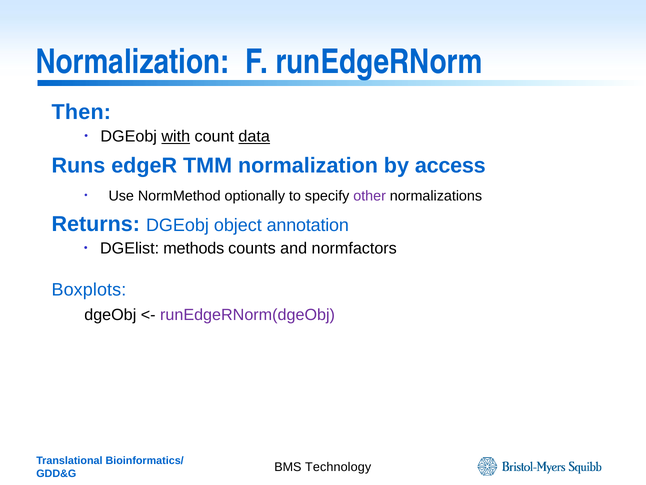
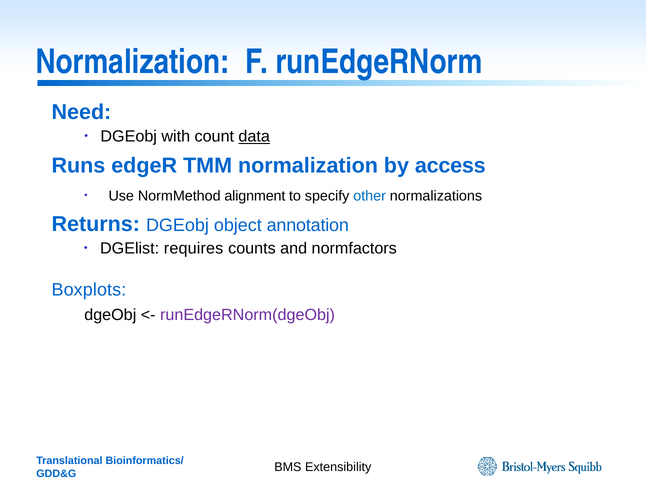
Then: Then -> Need (81, 112)
with underline: present -> none (176, 136)
optionally: optionally -> alignment (255, 196)
other colour: purple -> blue (370, 196)
methods: methods -> requires (194, 248)
Technology: Technology -> Extensibility (338, 467)
